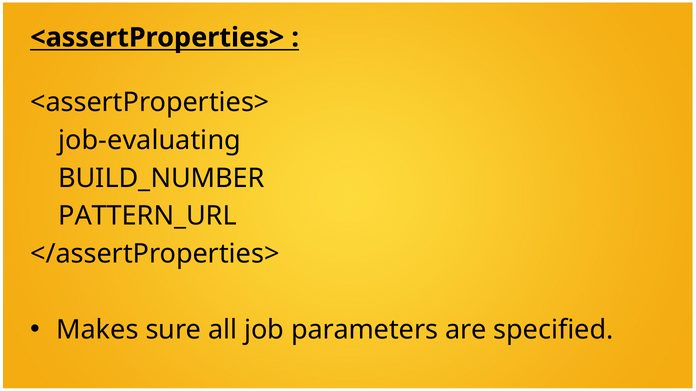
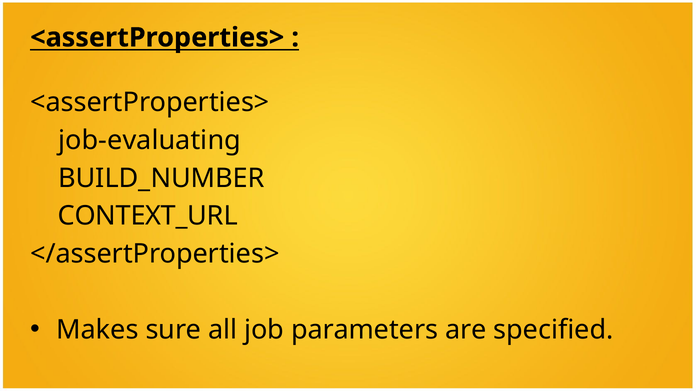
PATTERN_URL: PATTERN_URL -> CONTEXT_URL (148, 216)
